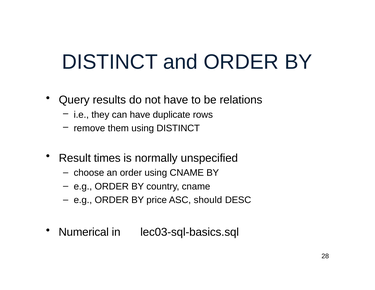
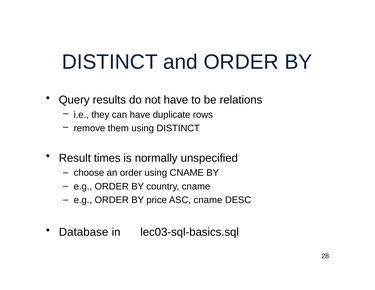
ASC should: should -> cname (208, 200)
Numerical: Numerical -> Database (84, 232)
